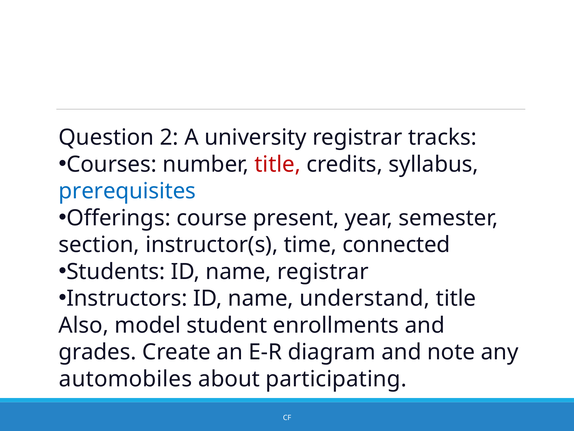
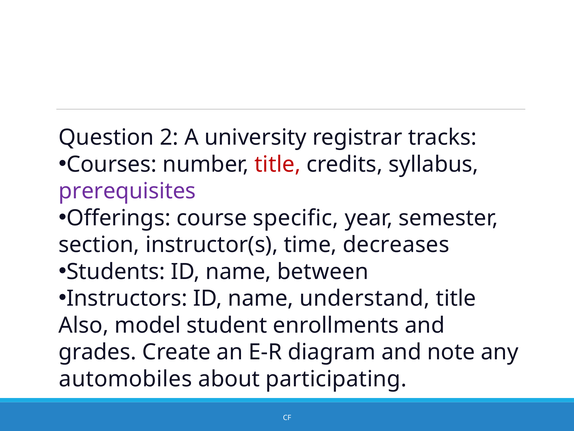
prerequisites colour: blue -> purple (127, 191)
present: present -> specific (296, 218)
connected: connected -> decreases (396, 245)
name registrar: registrar -> between (323, 271)
